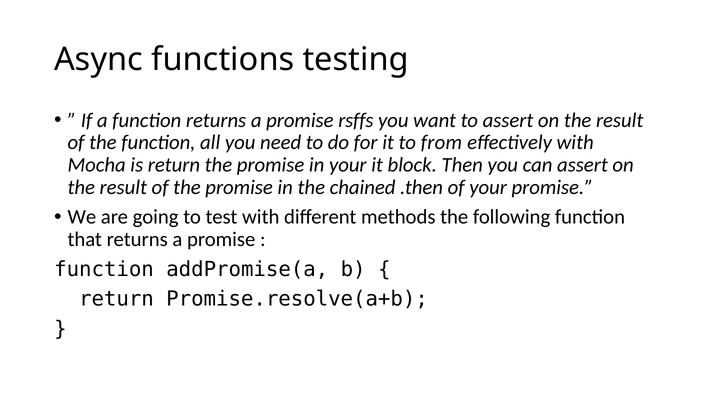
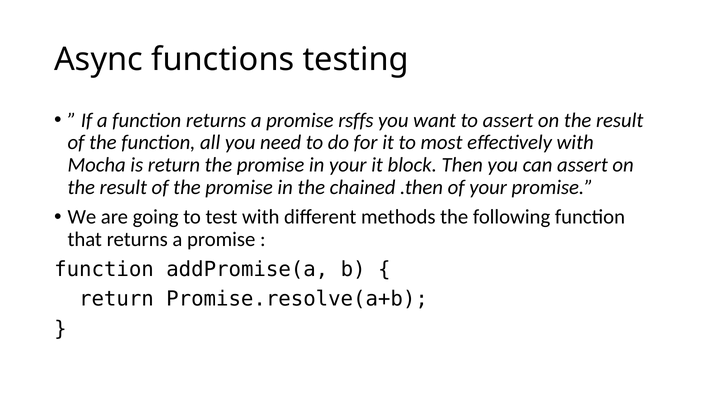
from: from -> most (441, 143)
